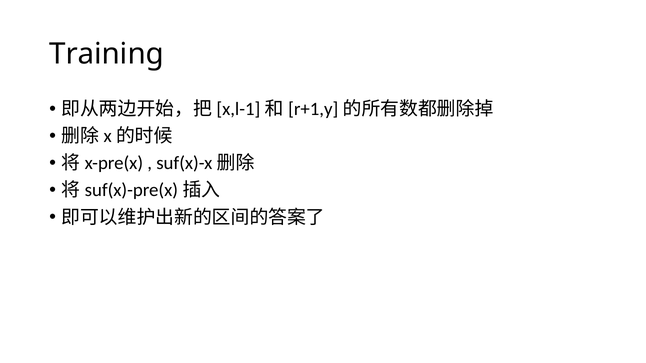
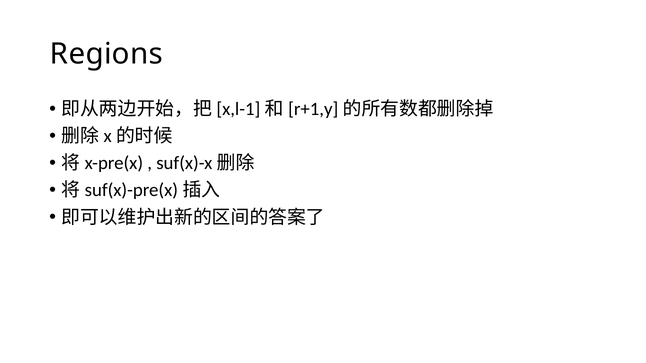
Training: Training -> Regions (106, 54)
